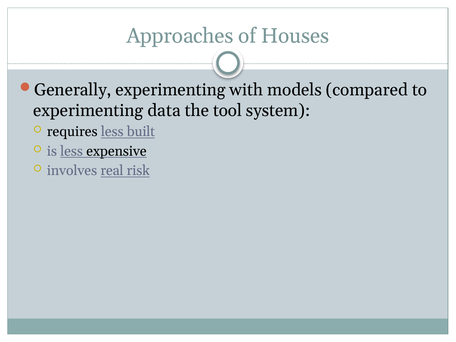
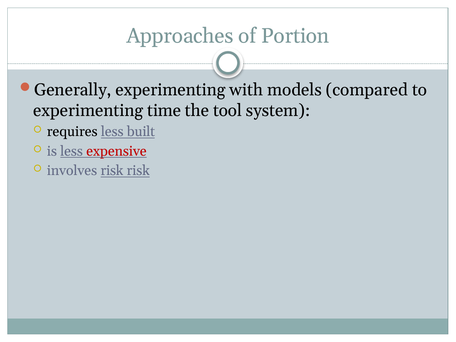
Houses: Houses -> Portion (295, 36)
data: data -> time (164, 110)
expensive colour: black -> red (116, 151)
involves real: real -> risk (112, 171)
